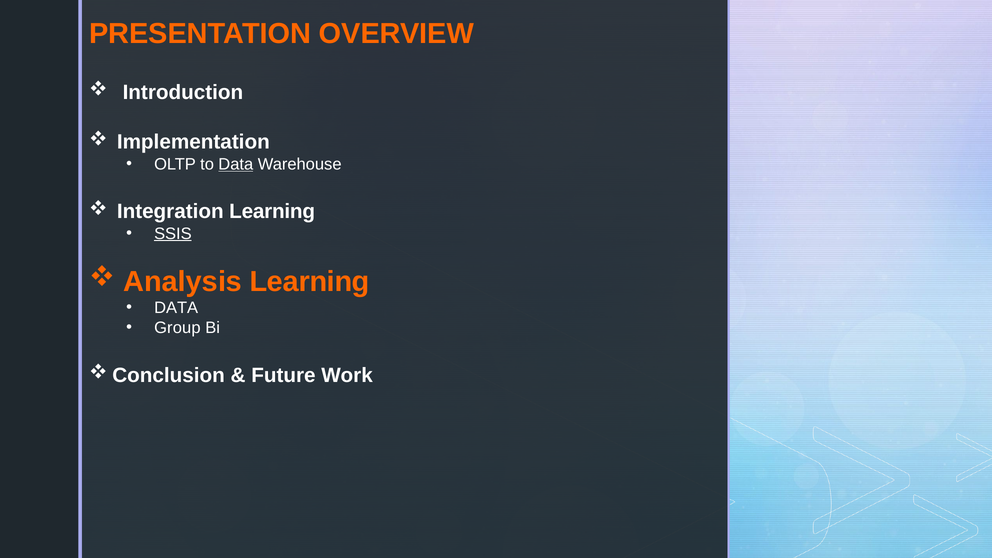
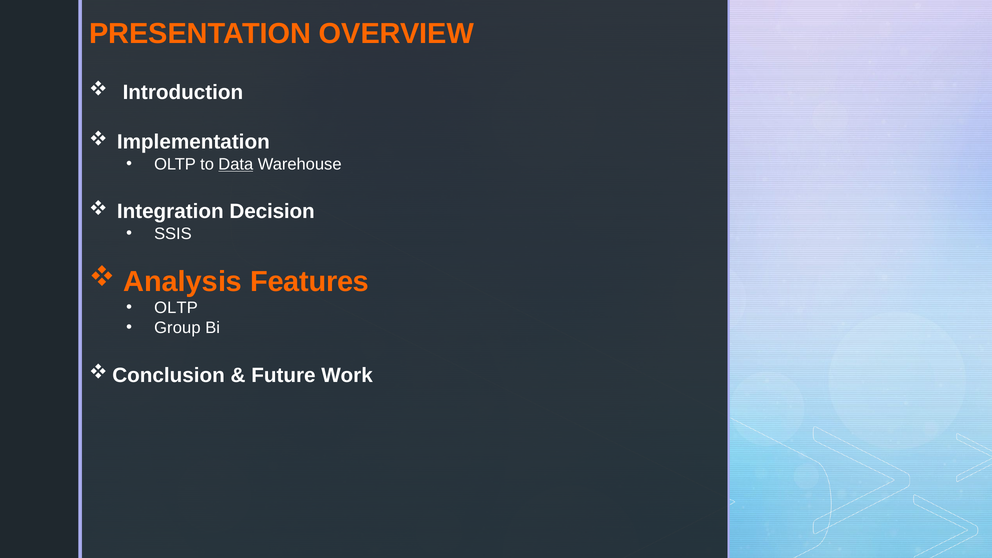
Integration Learning: Learning -> Decision (272, 212)
SSIS underline: present -> none (173, 234)
Learning: Learning -> Features (310, 282)
DATA: DATA -> OLTP (176, 308)
